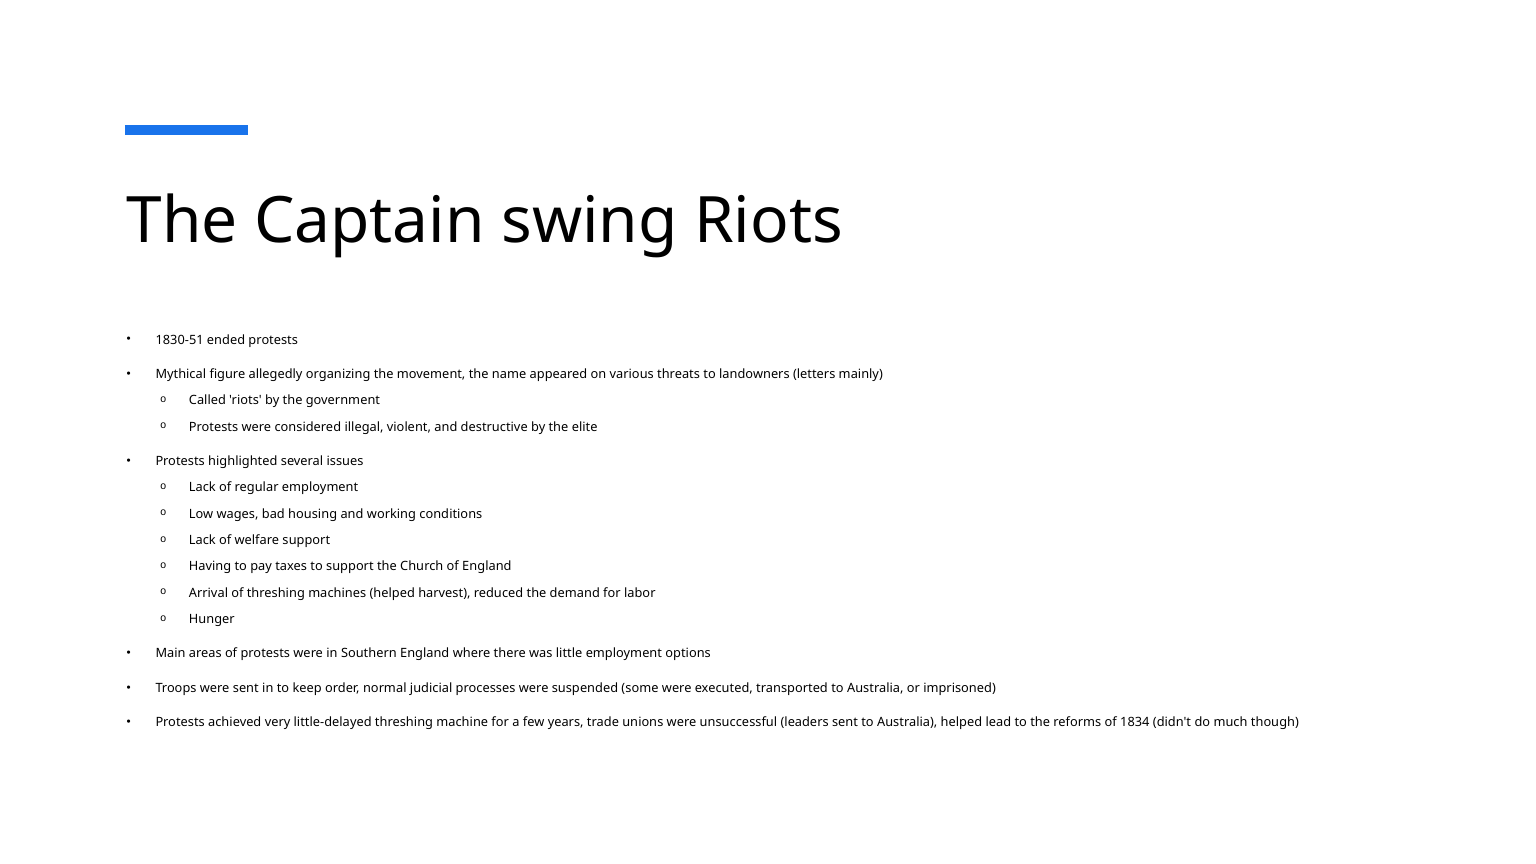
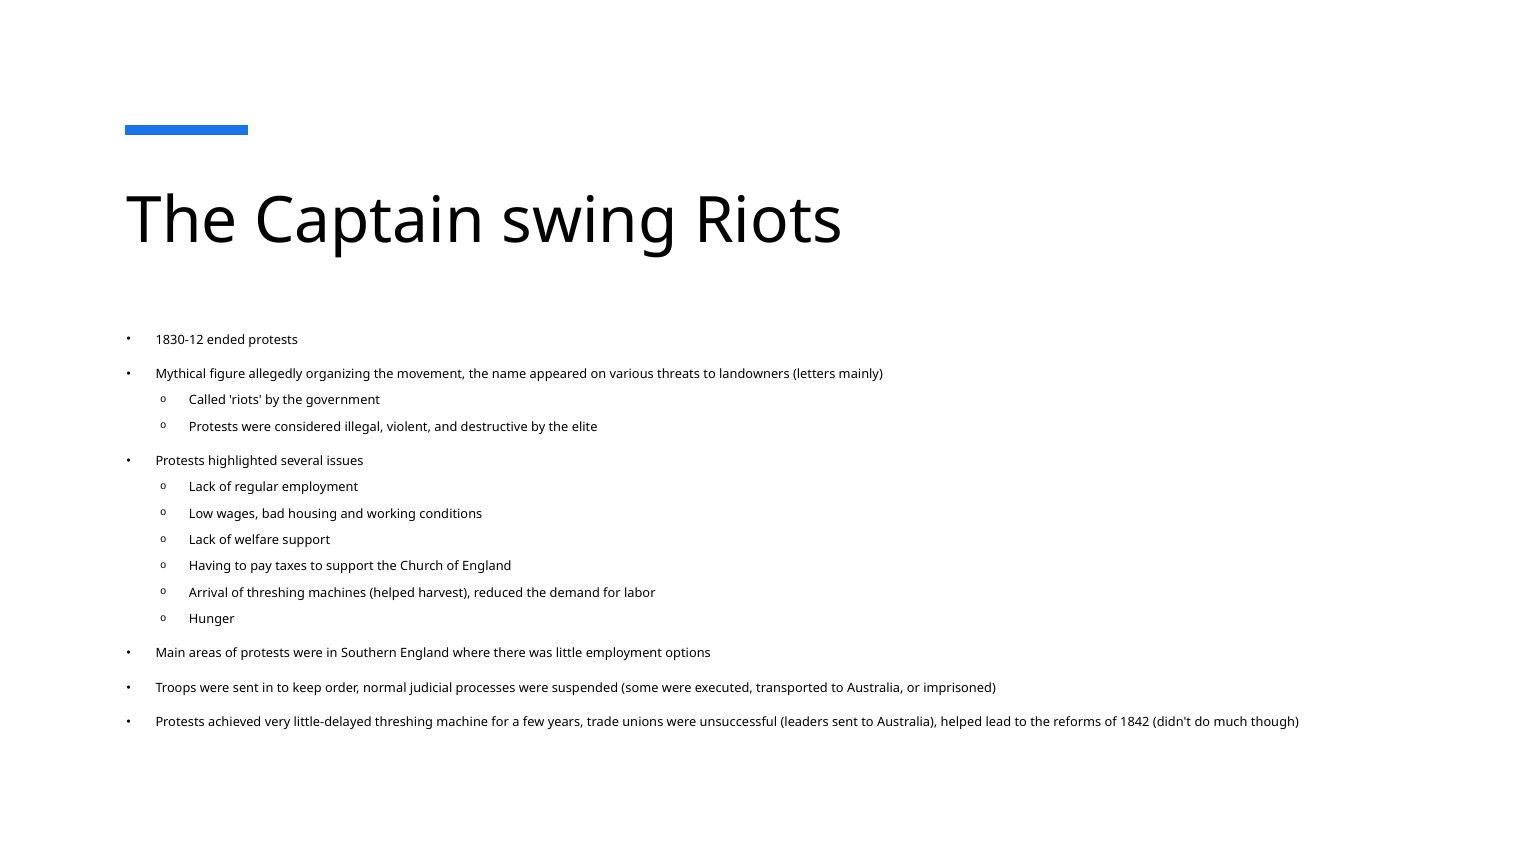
1830-51: 1830-51 -> 1830-12 (180, 340)
1834: 1834 -> 1842 (1135, 722)
